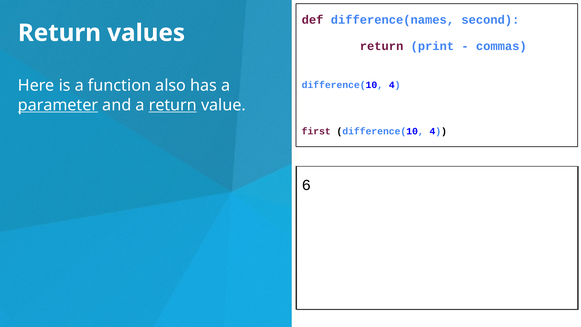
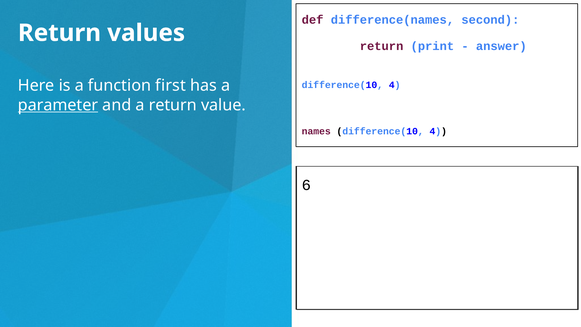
commas: commas -> answer (501, 46)
also: also -> first (171, 86)
return underline: present -> none (173, 105)
first: first -> names (316, 131)
